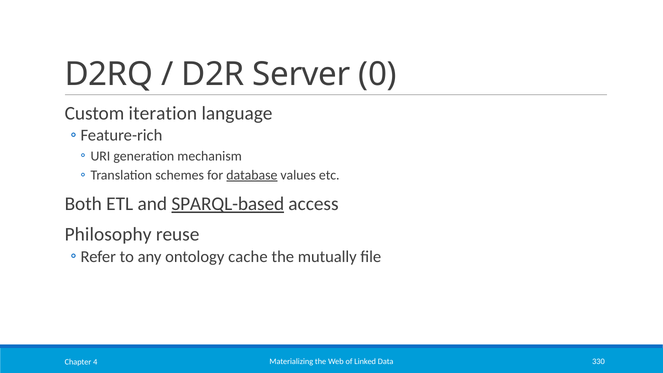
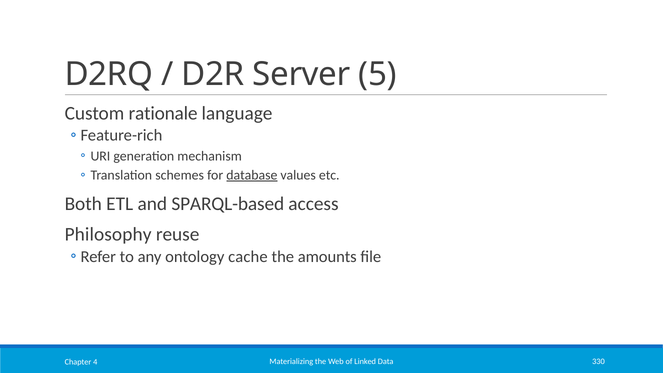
0: 0 -> 5 (378, 74)
iteration: iteration -> rationale (163, 113)
SPARQL-based underline: present -> none (228, 204)
mutually: mutually -> amounts (327, 257)
